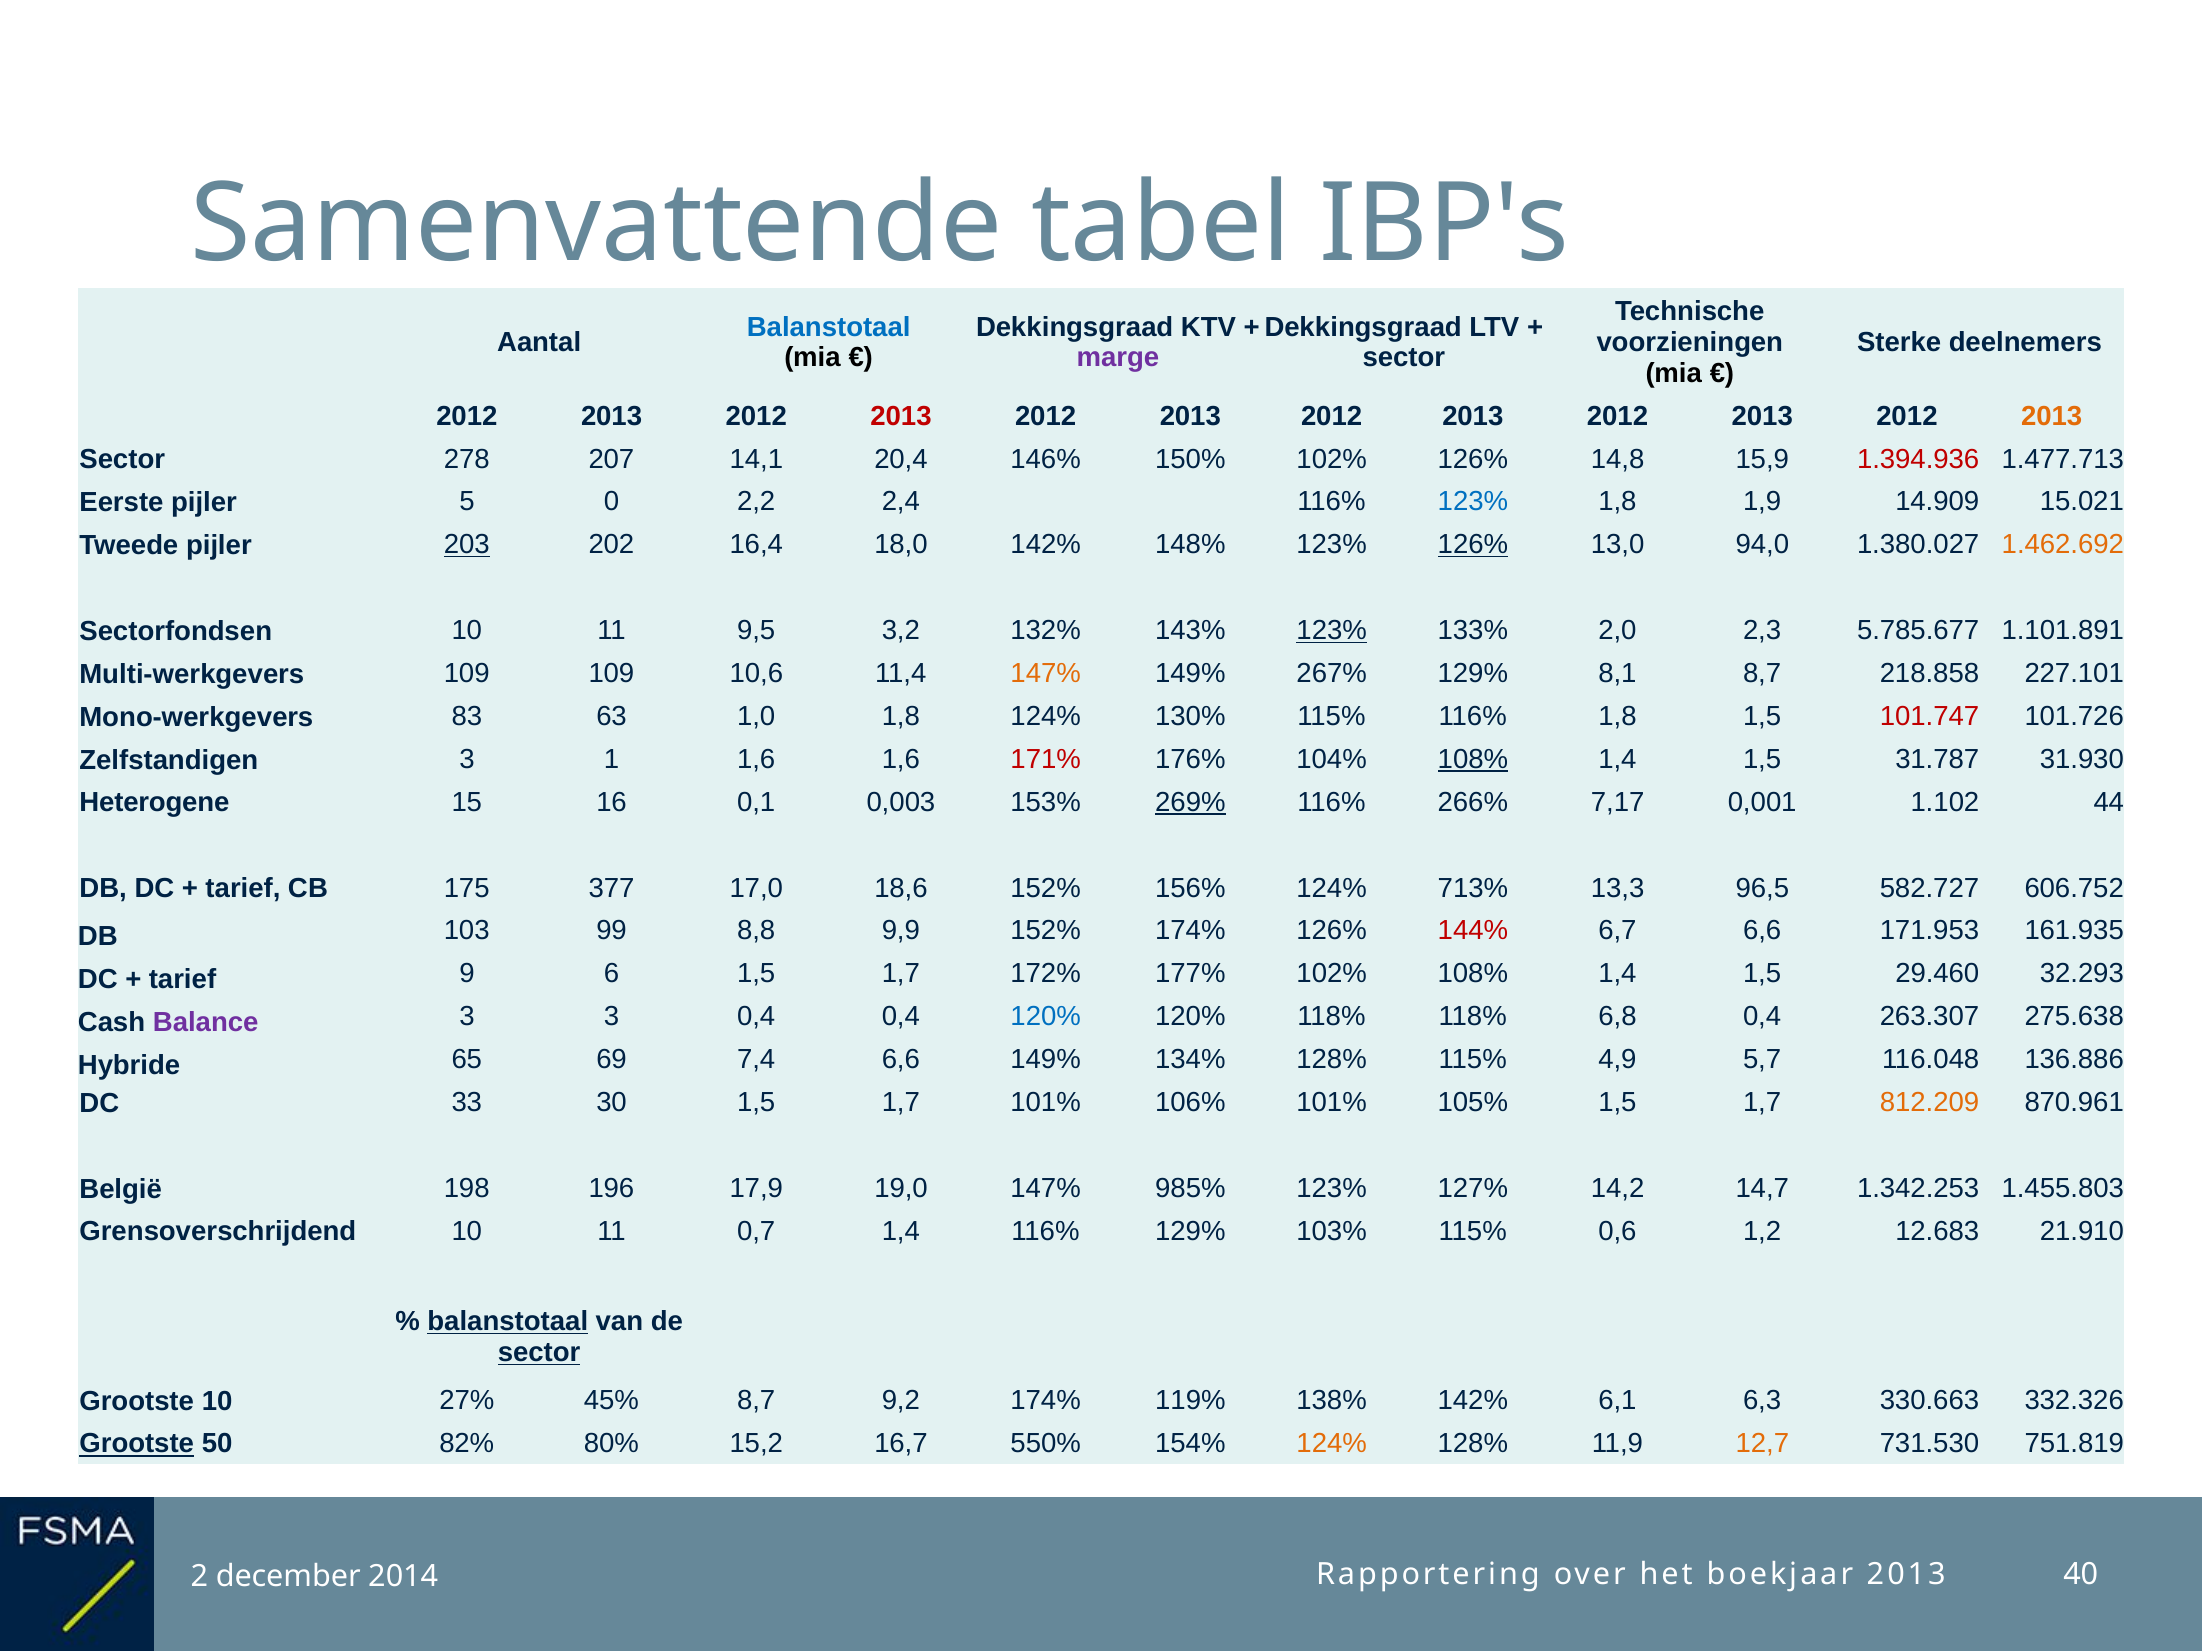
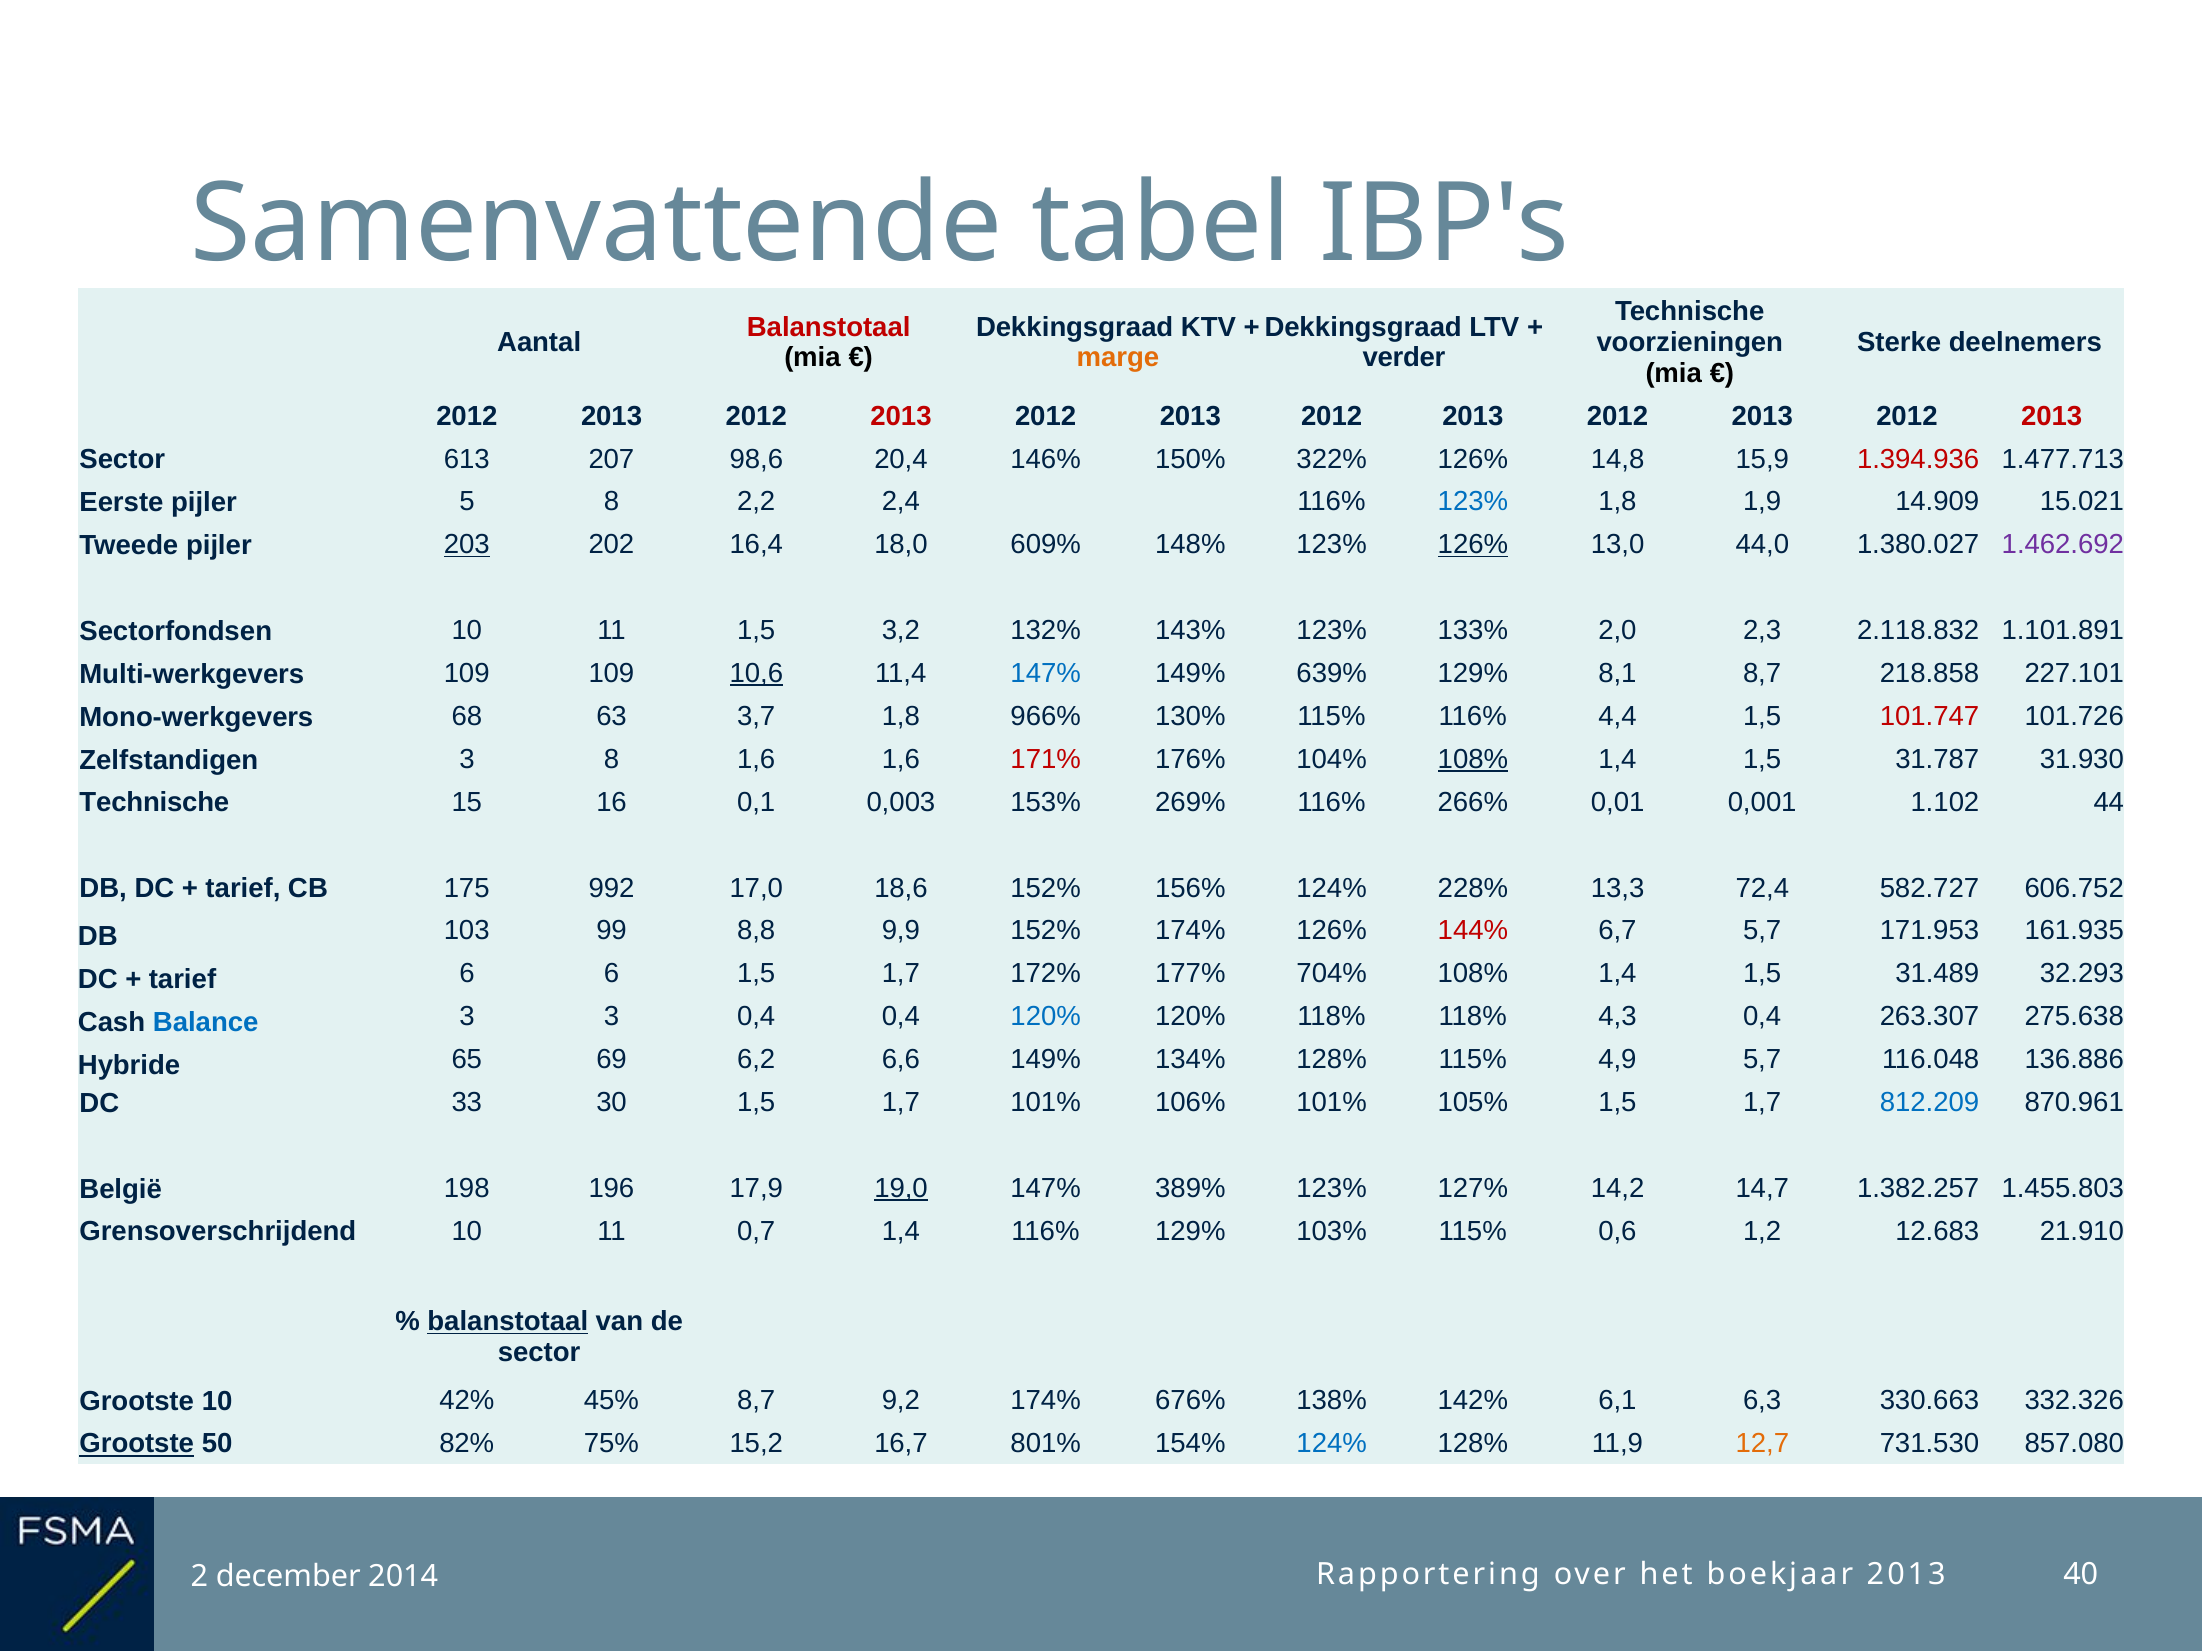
Balanstotaal colour: blue -> red (829, 327)
marge colour: purple -> orange (1118, 358)
sector: sector -> verder (1404, 358)
2013 colour: orange -> red (2052, 416)
278: 278 -> 613 (467, 459)
14,1: 14,1 -> 98,6 (756, 459)
150% 102%: 102% -> 322% (1332, 459)
5 0: 0 -> 8 (612, 502)
18,0 142%: 142% -> 609% (1046, 545)
94,0: 94,0 -> 44,0 (1762, 545)
1.462.692 colour: orange -> purple (2063, 545)
11 9,5: 9,5 -> 1,5 (756, 631)
123% underline: present -> none (1332, 631)
5.785.677: 5.785.677 -> 2.118.832 (1918, 631)
10,6 underline: none -> present (756, 674)
147% colour: orange -> blue (1046, 674)
267%: 267% -> 639% (1332, 674)
83: 83 -> 68 (467, 717)
1,0: 1,0 -> 3,7 (756, 717)
1,8 124%: 124% -> 966% (1046, 717)
116% 1,8: 1,8 -> 4,4 (1618, 717)
3 1: 1 -> 8 (612, 759)
Heterogene: Heterogene -> Technische (154, 803)
269% underline: present -> none (1190, 802)
7,17: 7,17 -> 0,01 (1618, 802)
377: 377 -> 992 (611, 888)
713%: 713% -> 228% (1473, 888)
96,5: 96,5 -> 72,4 (1762, 888)
6,7 6,6: 6,6 -> 5,7 (1762, 931)
tarief 9: 9 -> 6 (467, 974)
177% 102%: 102% -> 704% (1332, 974)
29.460: 29.460 -> 31.489 (1937, 974)
Balance colour: purple -> blue (206, 1023)
6,8: 6,8 -> 4,3 (1618, 1017)
7,4: 7,4 -> 6,2 (756, 1060)
812.209 colour: orange -> blue (1930, 1103)
19,0 underline: none -> present (901, 1189)
985%: 985% -> 389% (1190, 1189)
1.342.253: 1.342.253 -> 1.382.257 (1918, 1189)
sector underline: present -> none (539, 1353)
27%: 27% -> 42% (467, 1401)
119%: 119% -> 676% (1190, 1401)
80%: 80% -> 75% (611, 1444)
550%: 550% -> 801% (1046, 1444)
124% colour: orange -> blue (1332, 1444)
751.819: 751.819 -> 857.080 (2074, 1444)
